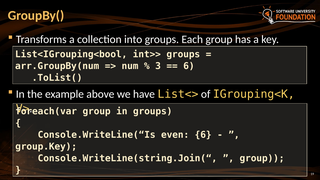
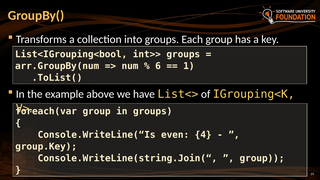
3: 3 -> 6 (158, 66)
6: 6 -> 1 (189, 66)
even 6: 6 -> 4 (203, 135)
